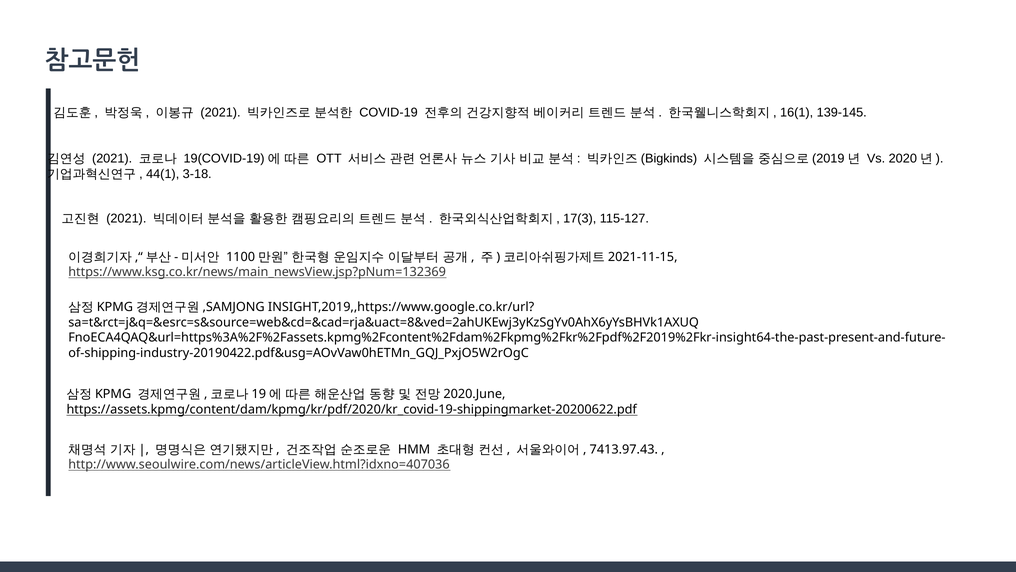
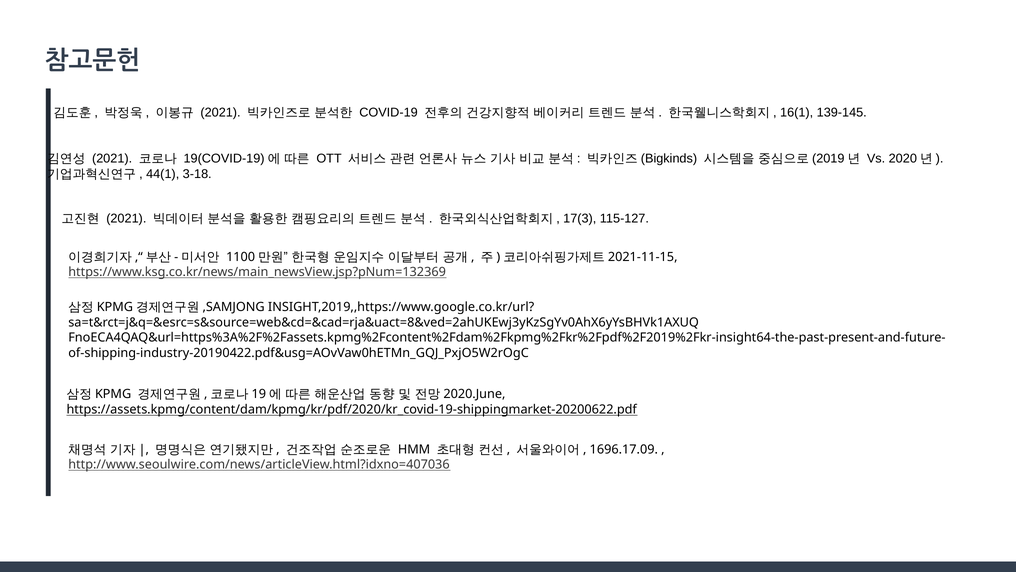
7413.97.43: 7413.97.43 -> 1696.17.09 (624, 449)
